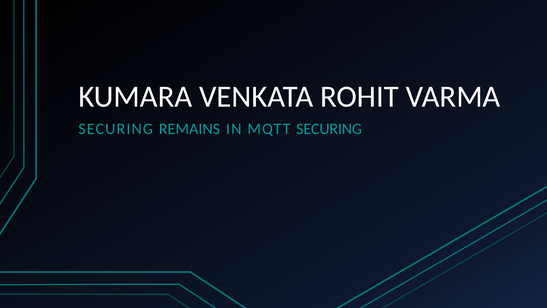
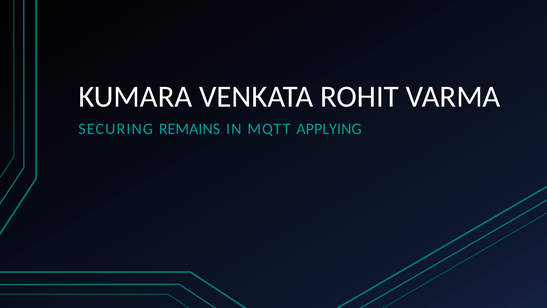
MQTT SECURING: SECURING -> APPLYING (329, 129)
